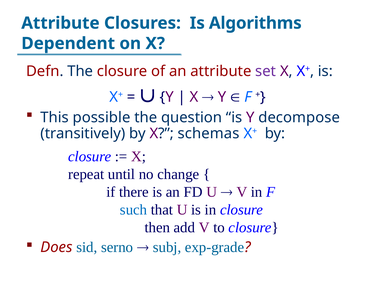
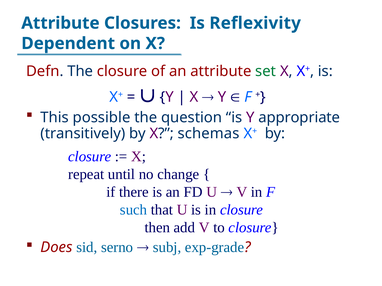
Algorithms: Algorithms -> Reflexivity (255, 23)
set colour: purple -> green (266, 71)
decompose: decompose -> appropriate (299, 118)
